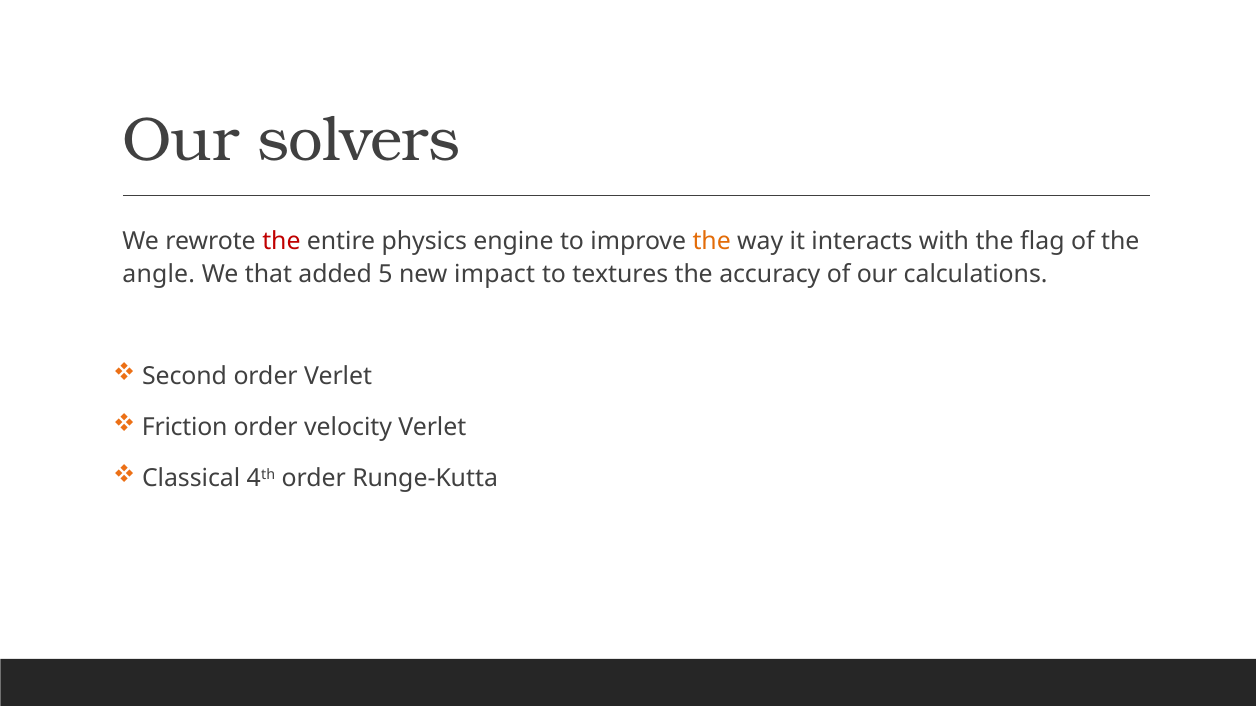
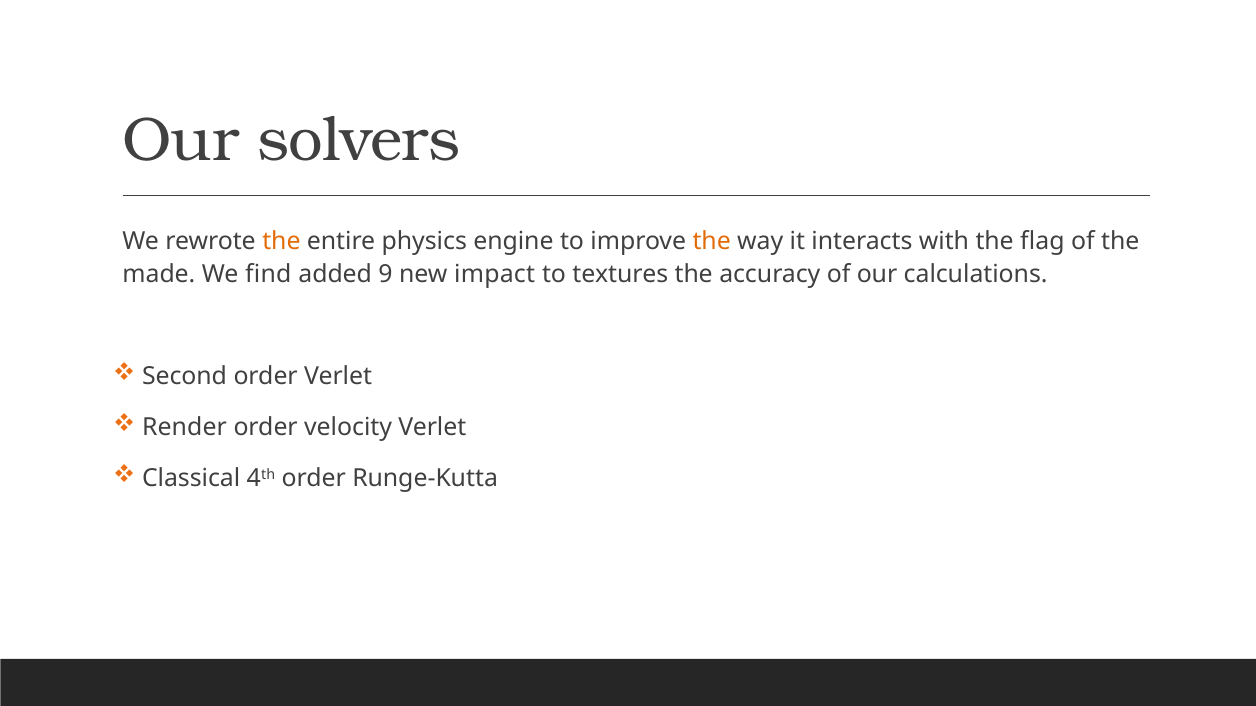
the colour: red -> orange (281, 241)
angle: angle -> made (159, 274)
that: that -> find (268, 274)
5: 5 -> 9 (386, 274)
Friction: Friction -> Render (184, 427)
